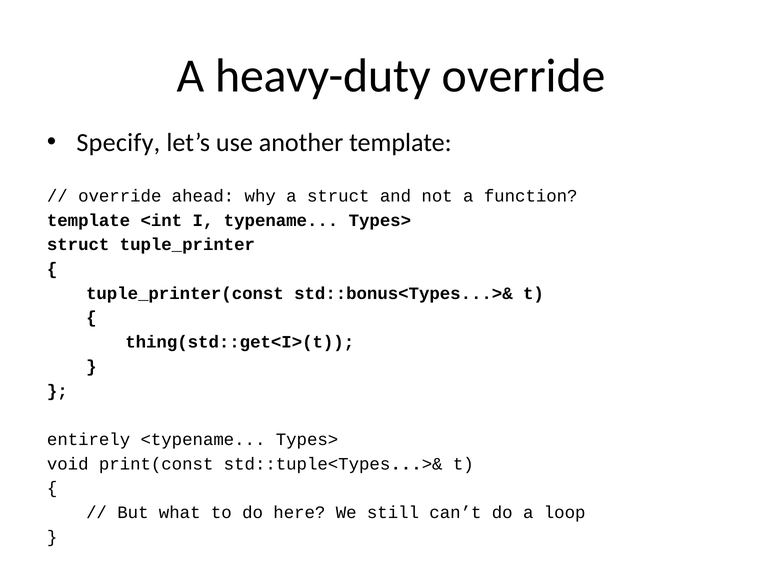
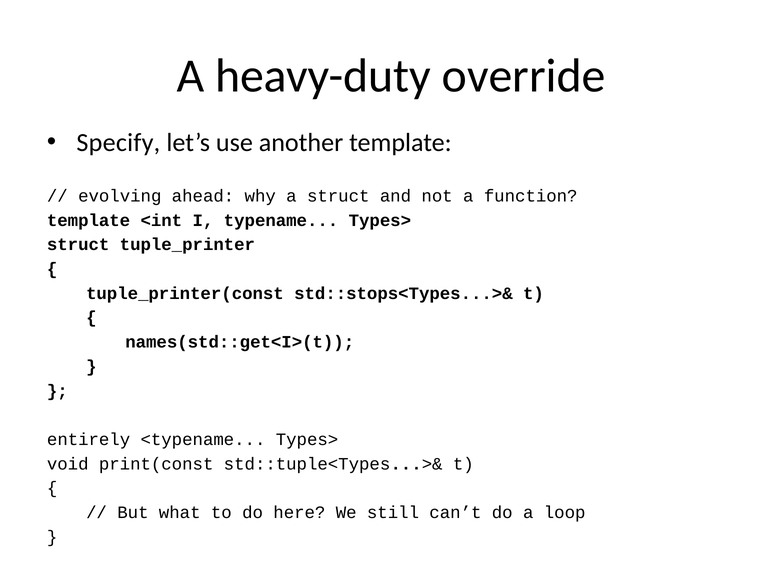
override: override -> evolving (120, 196)
std::bonus<Types...>&: std::bonus<Types...>& -> std::stops<Types...>& (403, 294)
thing(std::get<I>(t: thing(std::get<I>(t -> names(std::get<I>(t (240, 342)
